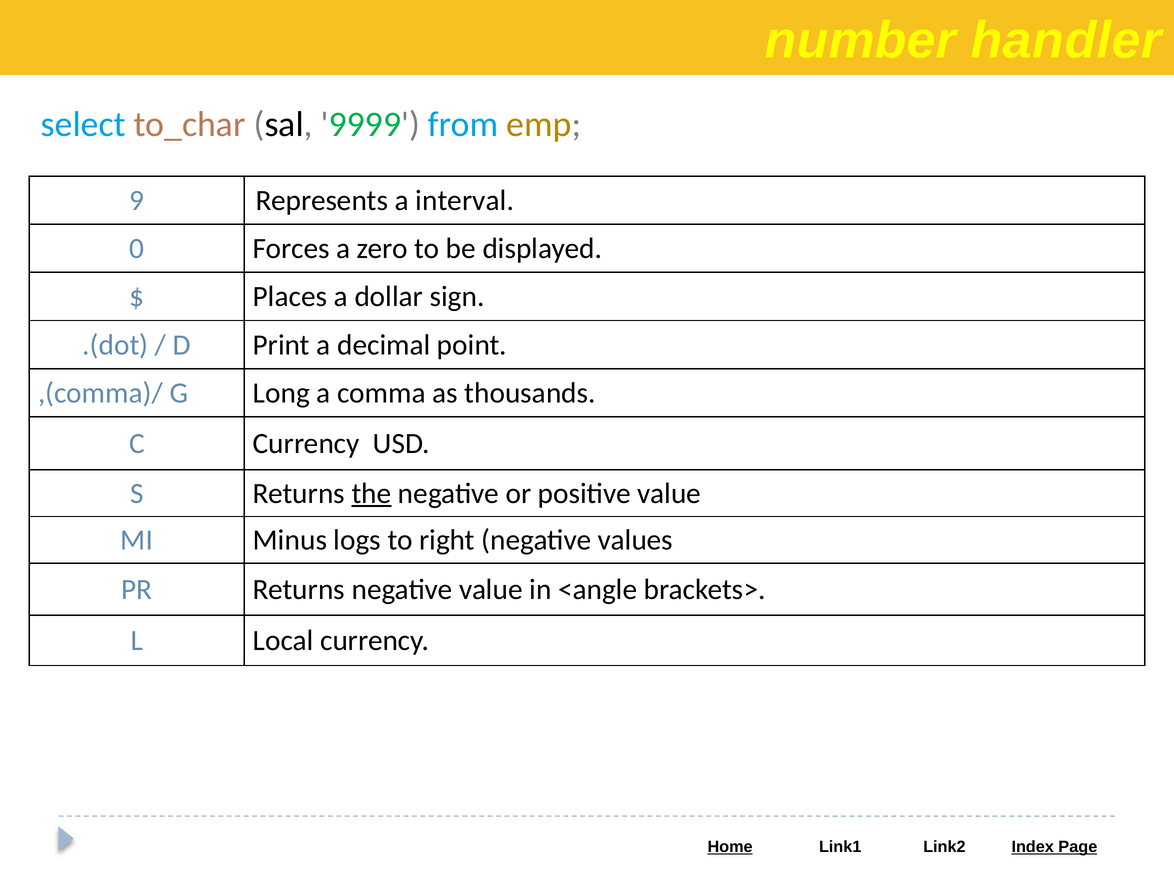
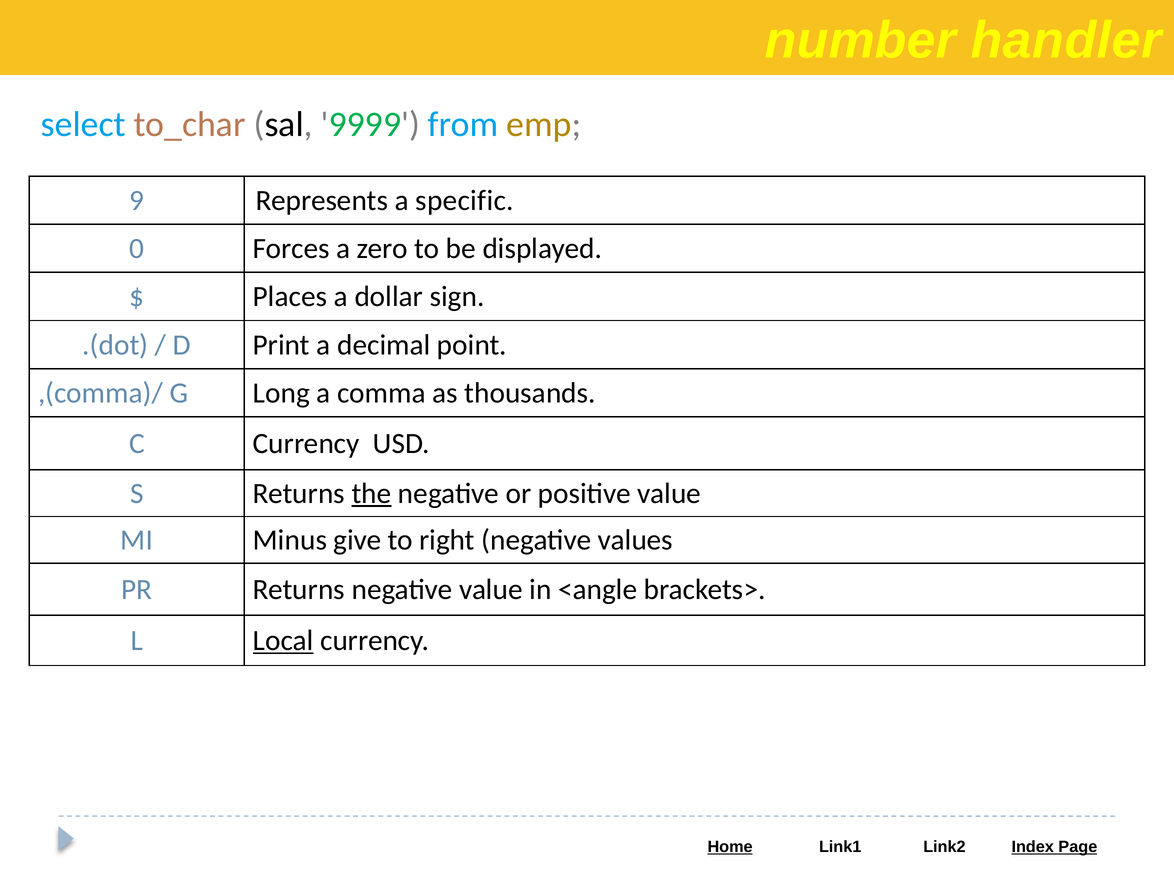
interval: interval -> specific (465, 200)
logs: logs -> give (357, 540)
Local underline: none -> present (283, 640)
